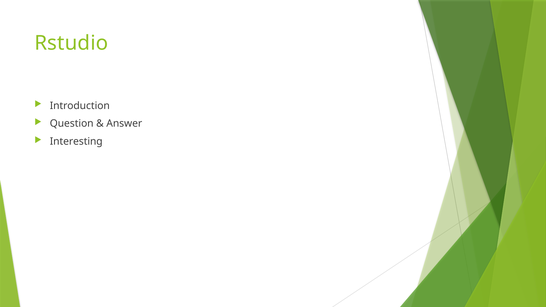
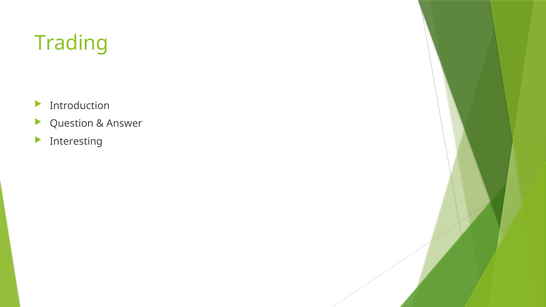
Rstudio: Rstudio -> Trading (71, 43)
